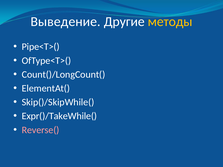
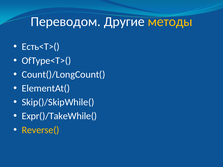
Выведение: Выведение -> Переводом (66, 22)
Pipe<T>(: Pipe<T>( -> Есть<T>( (41, 47)
Reverse( colour: pink -> yellow (41, 130)
